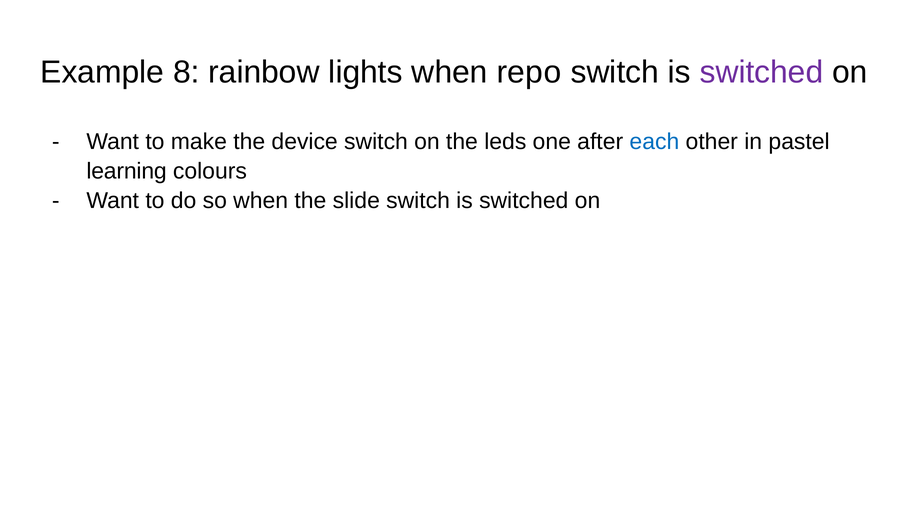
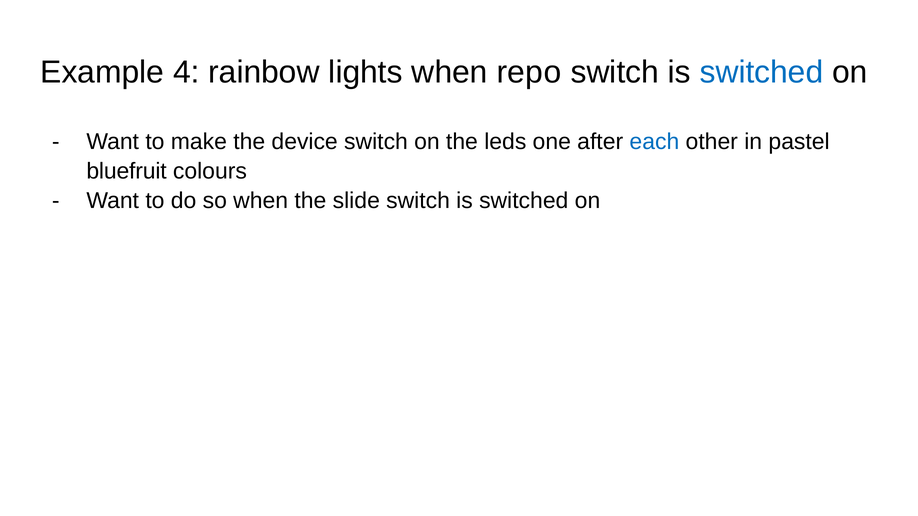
8: 8 -> 4 (186, 72)
switched colour: purple -> blue (762, 72)
learning: learning -> bluefruit (127, 171)
